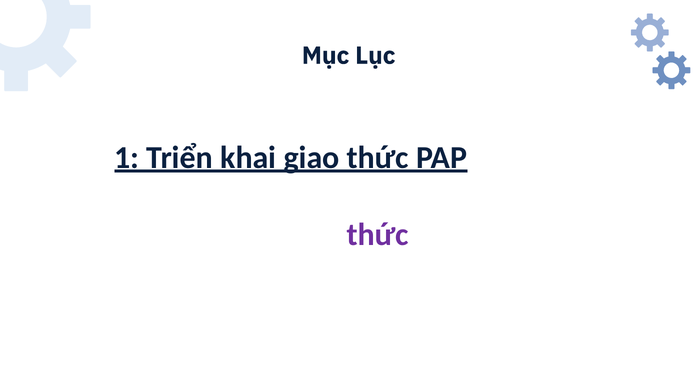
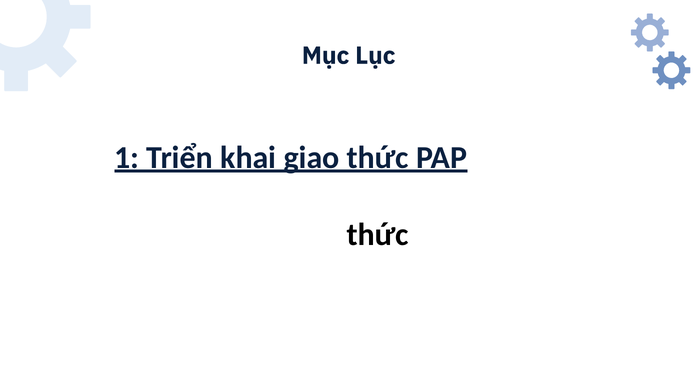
thức colour: purple -> black (378, 235)
